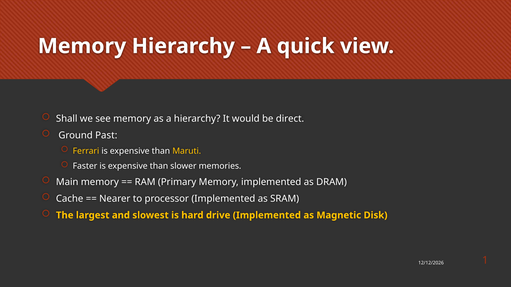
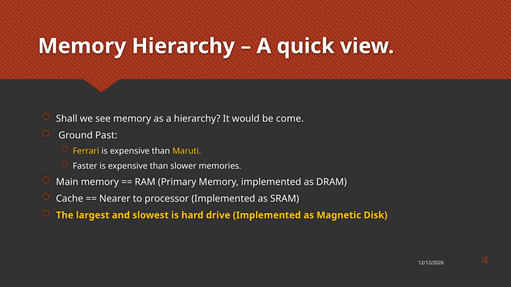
direct: direct -> come (290, 119)
1: 1 -> 4 (485, 261)
